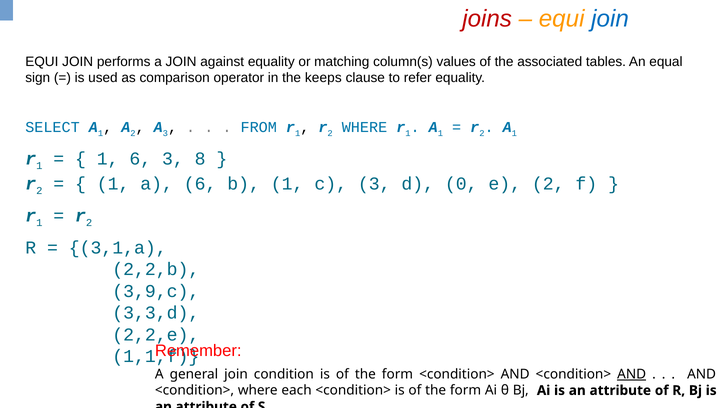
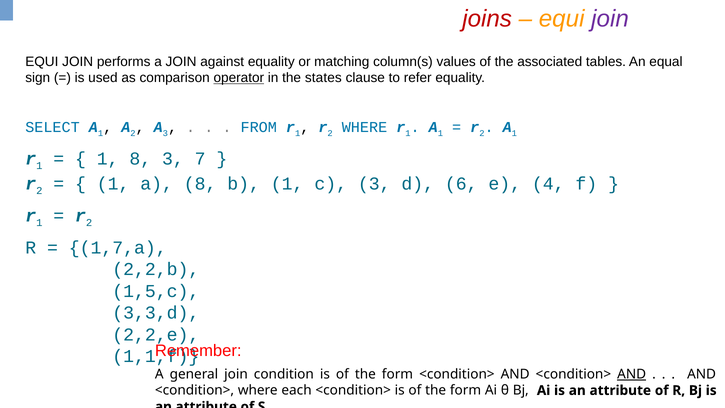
join colour: blue -> purple (610, 19)
operator underline: none -> present (239, 78)
keeps: keeps -> states (323, 78)
1 6: 6 -> 8 (140, 159)
8: 8 -> 7 (200, 159)
a 6: 6 -> 8 (200, 184)
0: 0 -> 6 (461, 184)
e 2: 2 -> 4 (548, 184)
3,1,a: 3,1,a -> 1,7,a (118, 247)
3,9,c: 3,9,c -> 1,5,c (156, 291)
